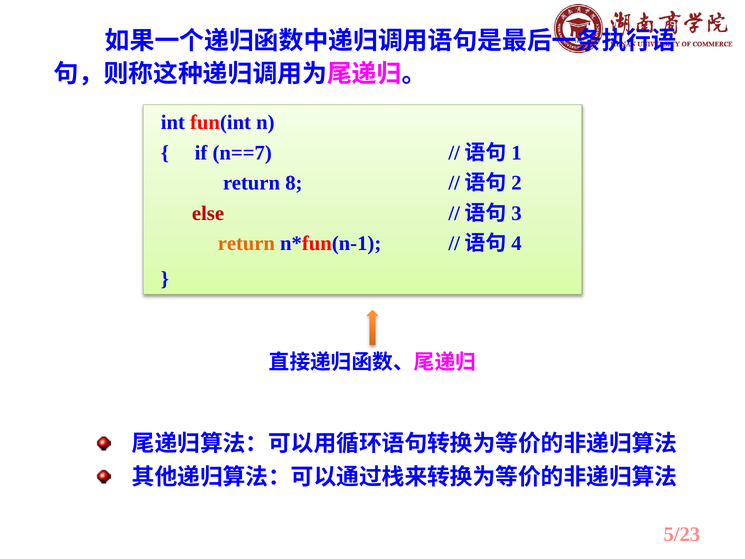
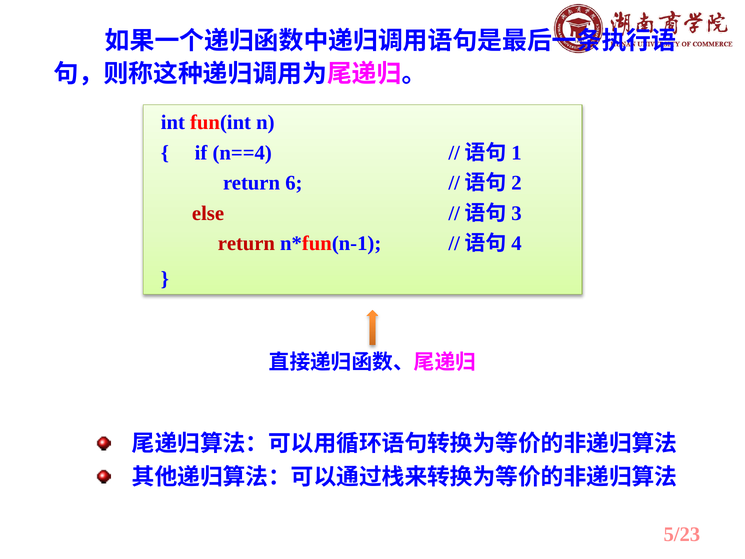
n==7: n==7 -> n==4 (242, 153)
8: 8 -> 6 (294, 183)
return colour: orange -> red (246, 243)
